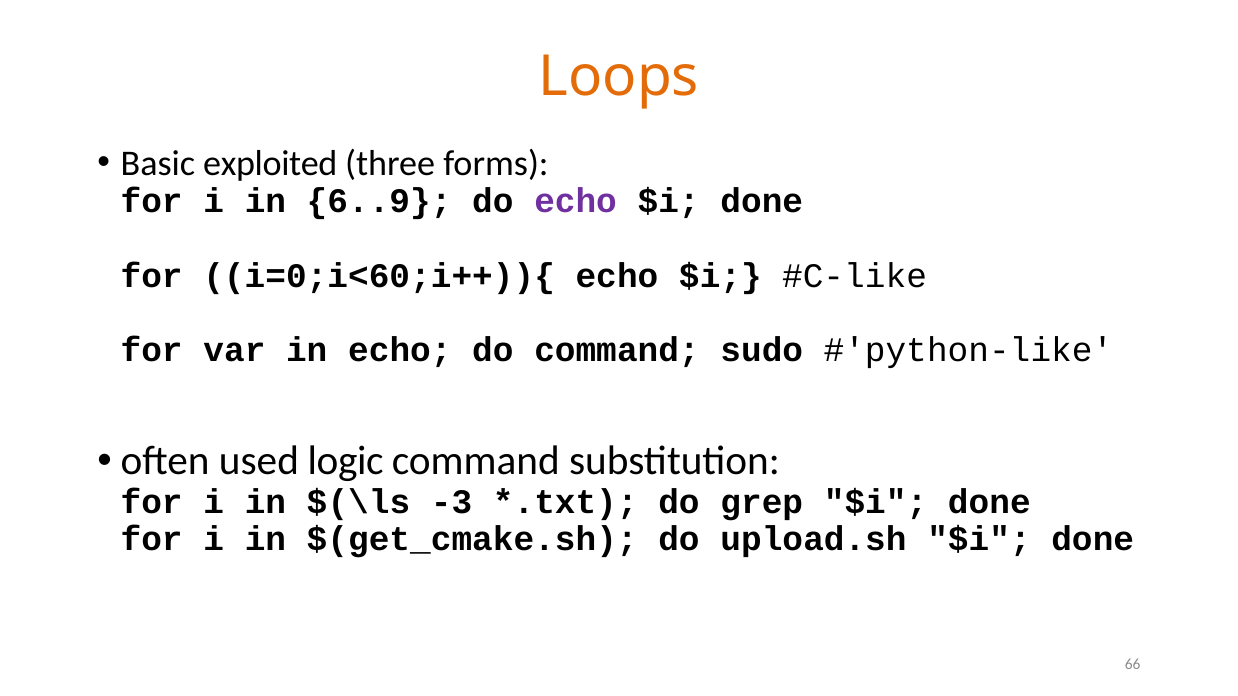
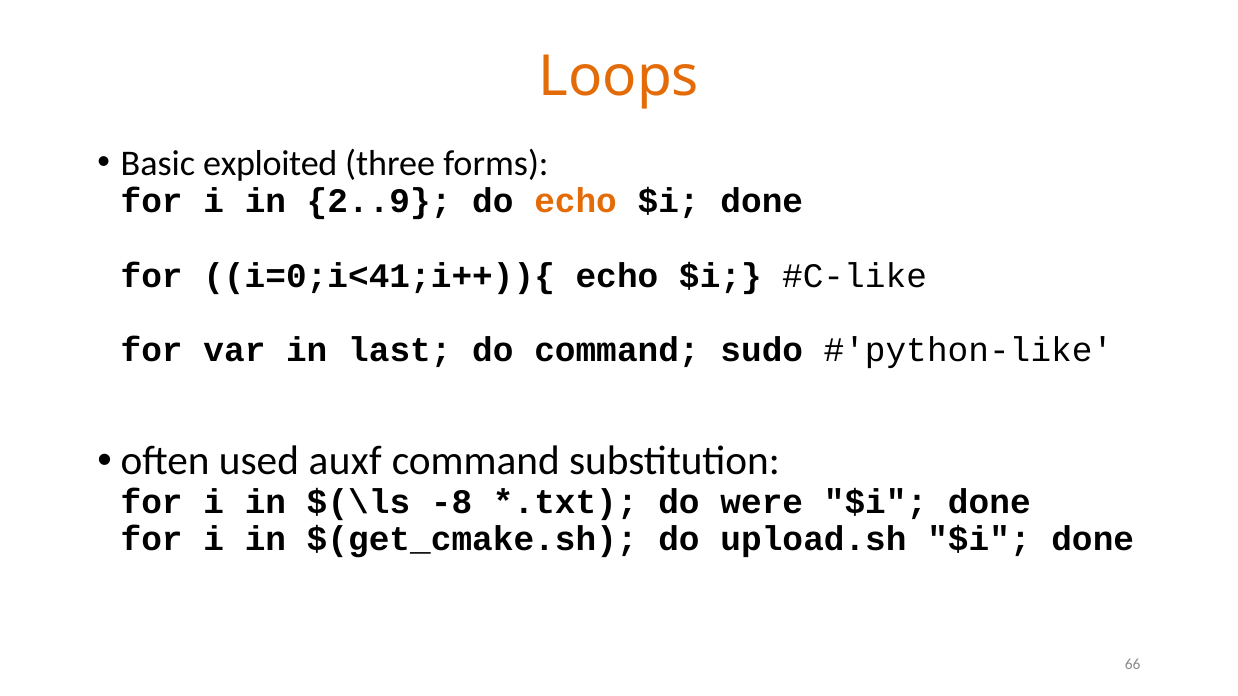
6..9: 6..9 -> 2..9 (379, 202)
echo colour: purple -> orange (576, 202)
i=0;i<60;i++)){: i=0;i<60;i++)){ -> i=0;i<41;i++)){ (379, 276)
in echo: echo -> last (400, 350)
logic: logic -> auxf (345, 462)
-3: -3 -> -8 (452, 503)
grep: grep -> were (762, 503)
